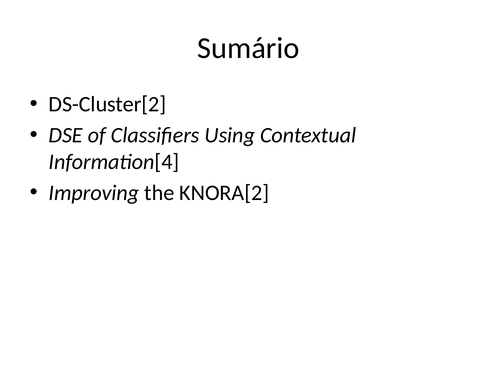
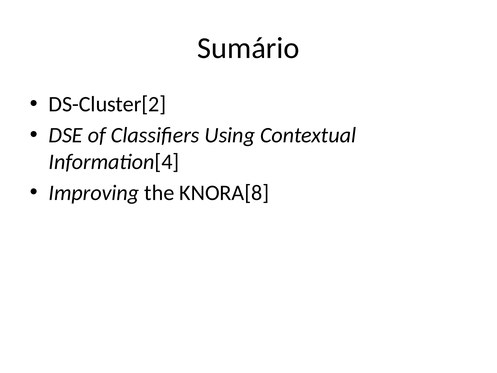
KNORA[2: KNORA[2 -> KNORA[8 (224, 193)
